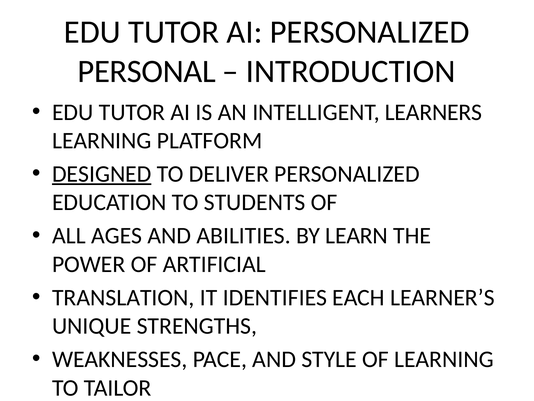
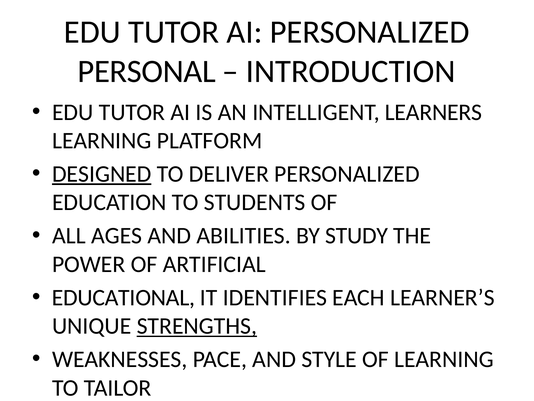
LEARN: LEARN -> STUDY (357, 235)
TRANSLATION: TRANSLATION -> EDUCATIONAL (123, 297)
STRENGTHS underline: none -> present (197, 326)
